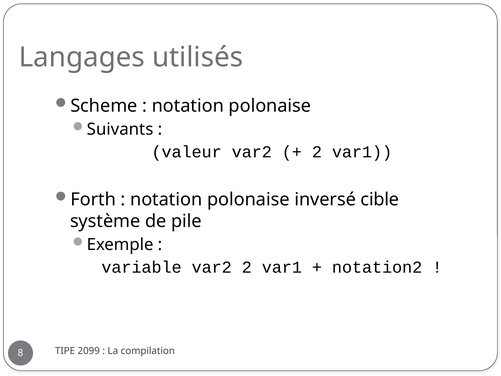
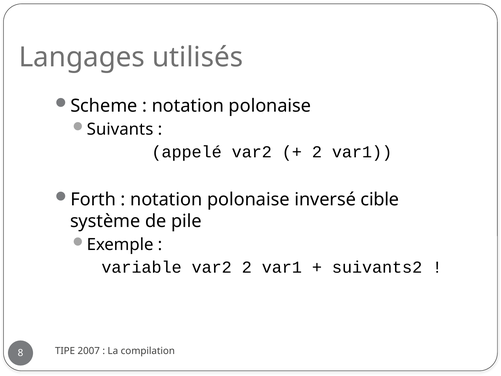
valeur: valeur -> appelé (187, 152)
notation2: notation2 -> suivants2 (377, 267)
2099: 2099 -> 2007 (89, 351)
